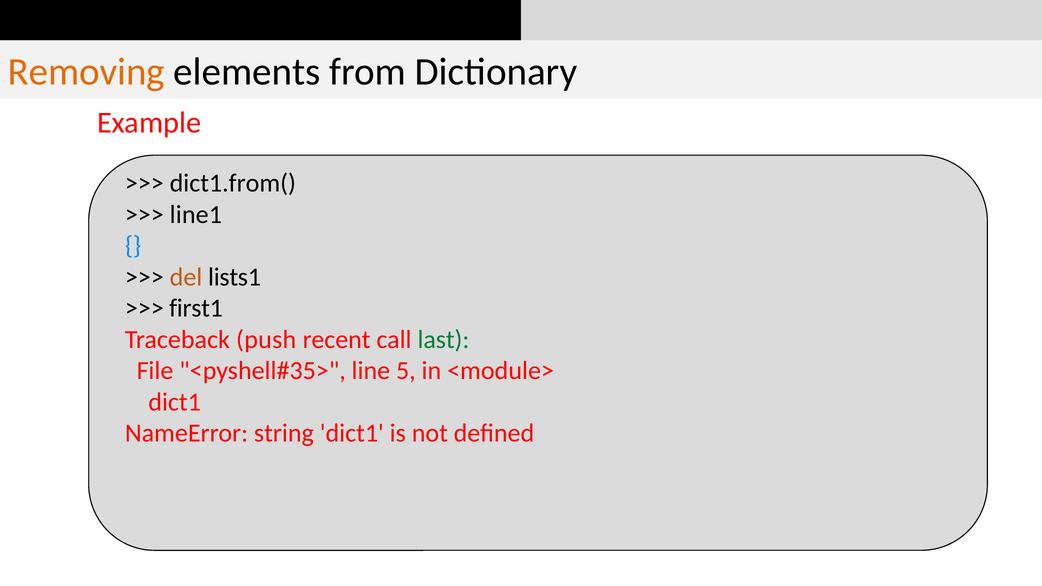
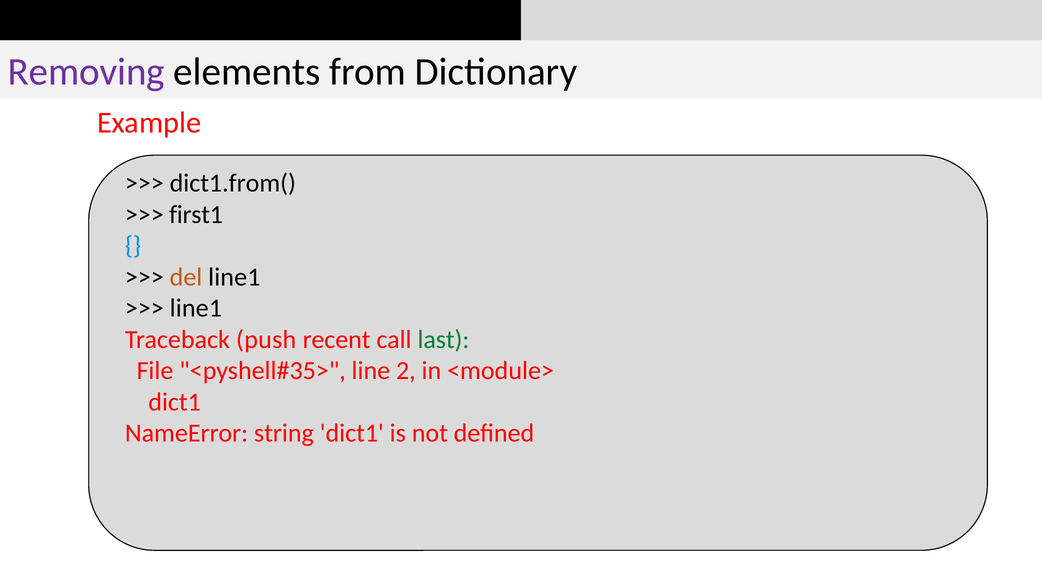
Removing colour: orange -> purple (86, 72)
line1: line1 -> first1 (196, 214)
del lists1: lists1 -> line1 (234, 277)
first1: first1 -> line1 (196, 308)
5: 5 -> 2 (406, 371)
